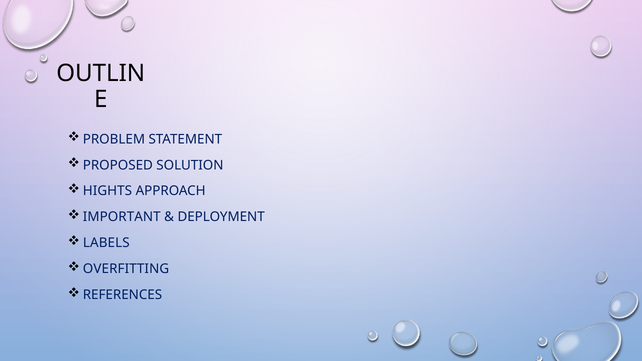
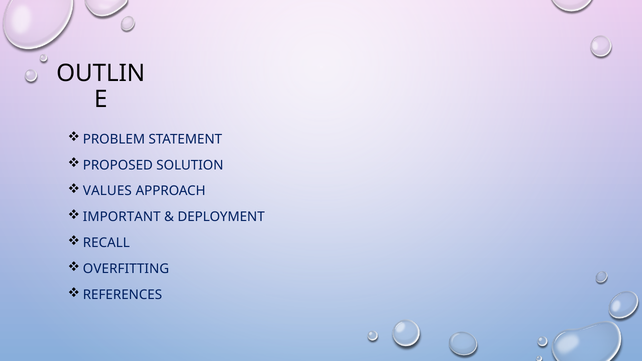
HIGHTS: HIGHTS -> VALUES (107, 191)
LABELS: LABELS -> RECALL (106, 243)
